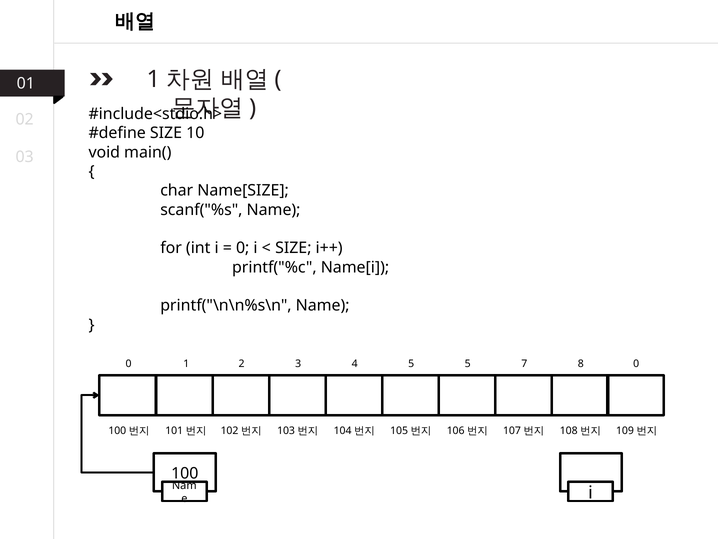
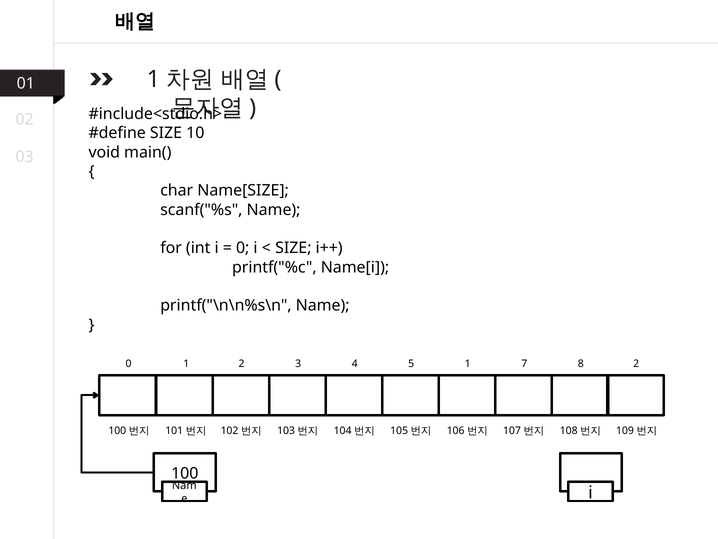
5 5: 5 -> 1 (468, 364)
8 0: 0 -> 2 (636, 364)
